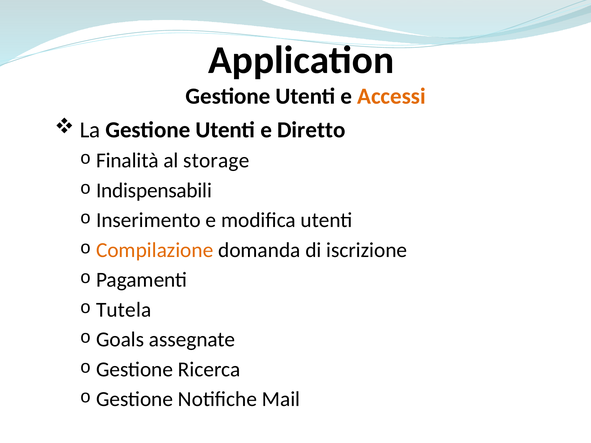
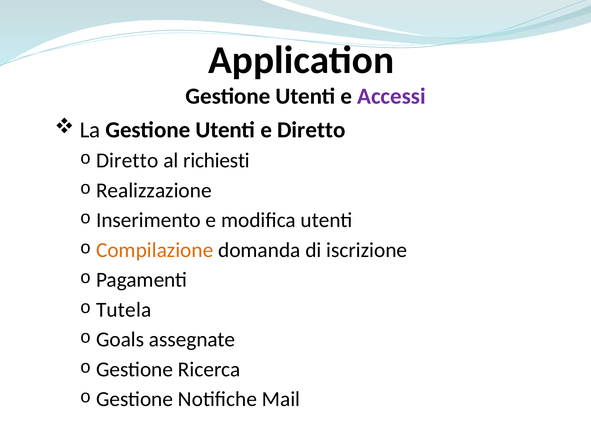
Accessi colour: orange -> purple (391, 96)
Finalità: Finalità -> Diretto (127, 161)
storage: storage -> richiesti (216, 161)
Indispensabili: Indispensabili -> Realizzazione (154, 191)
